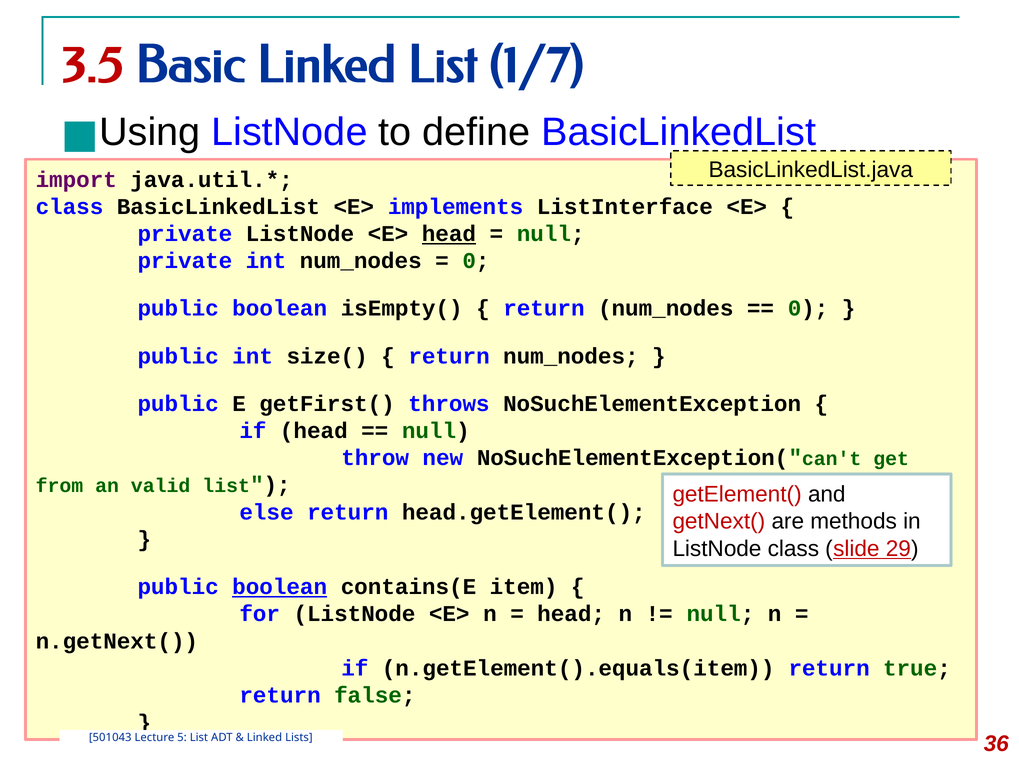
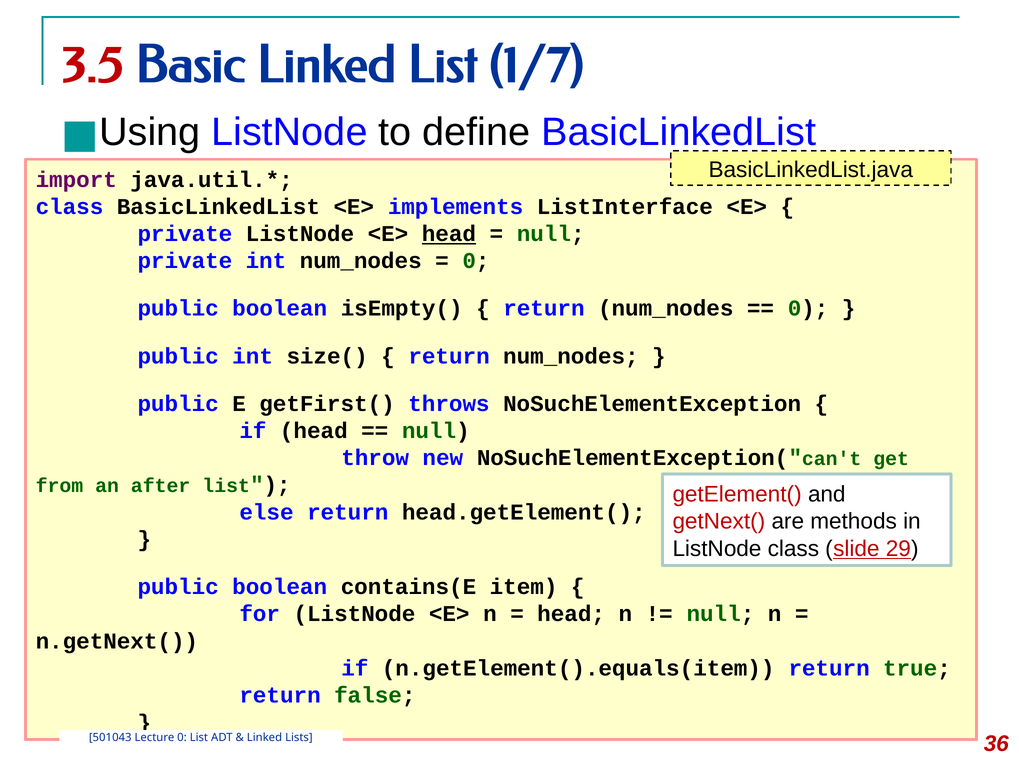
valid: valid -> after (161, 486)
boolean underline: present -> none (280, 587)
Lecture 5: 5 -> 0 (182, 738)
